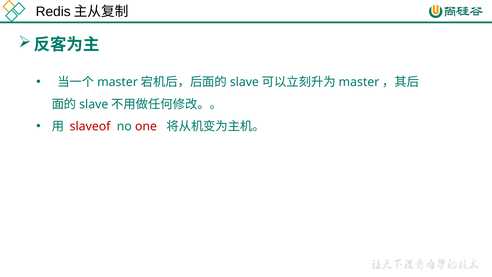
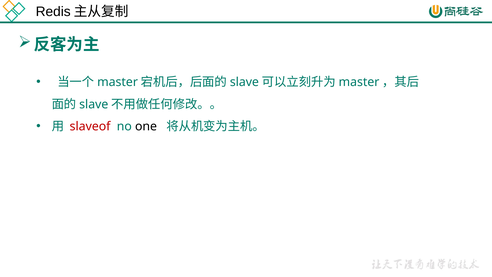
one colour: red -> black (146, 126)
